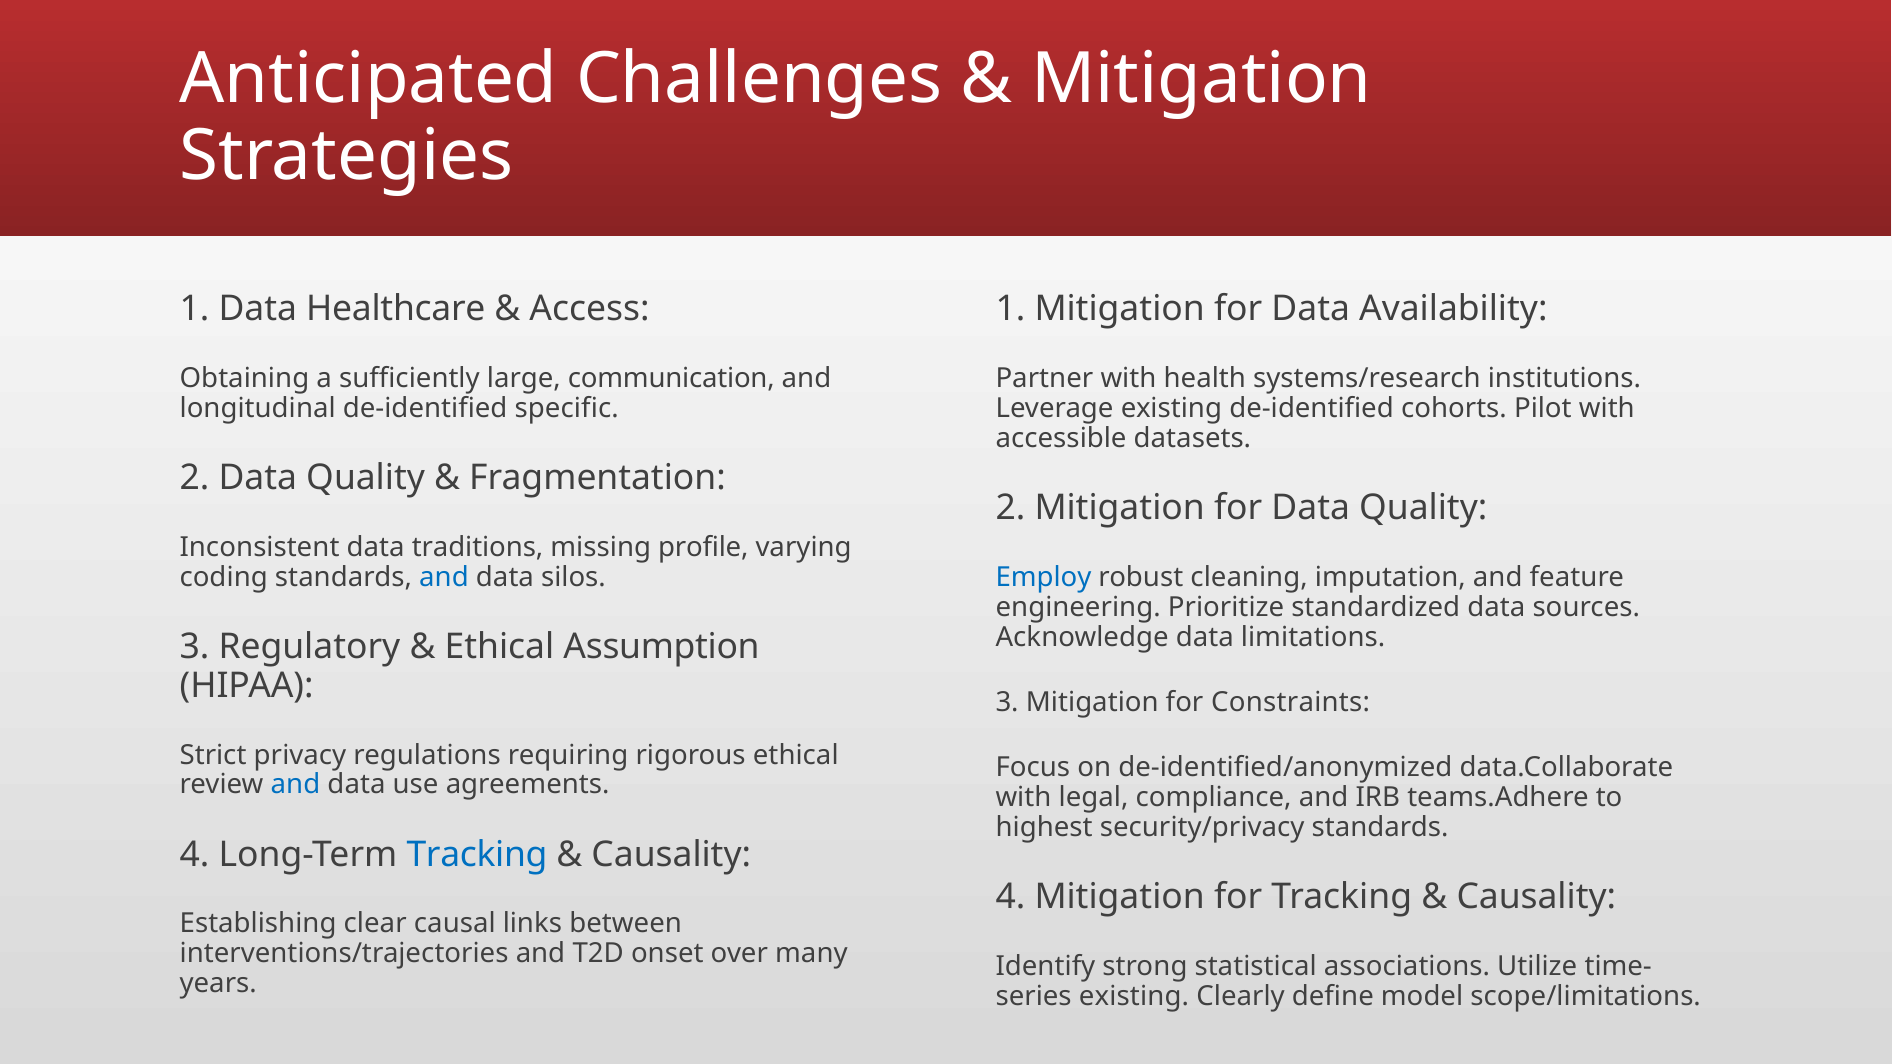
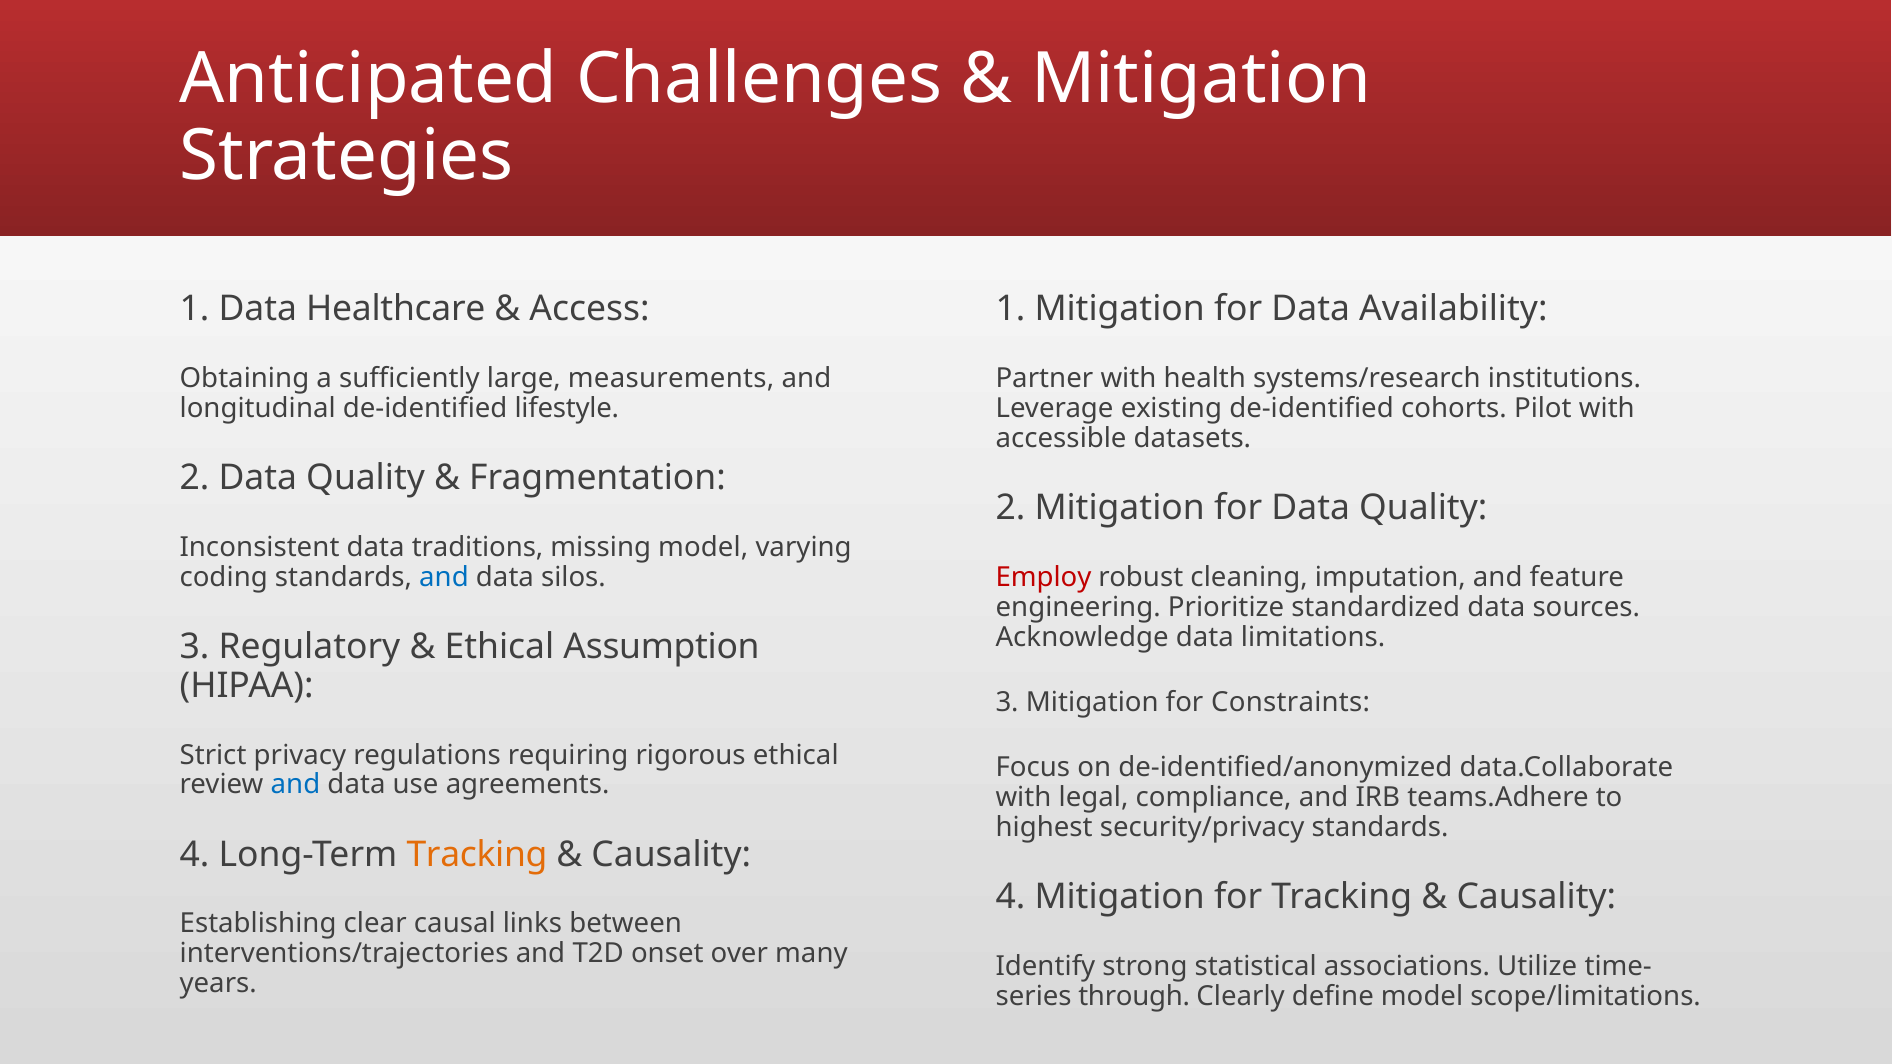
communication: communication -> measurements (671, 379)
specific: specific -> lifestyle (567, 409)
missing profile: profile -> model (703, 548)
Employ colour: blue -> red (1043, 578)
Tracking colour: blue -> orange (477, 854)
existing: existing -> through (1134, 997)
